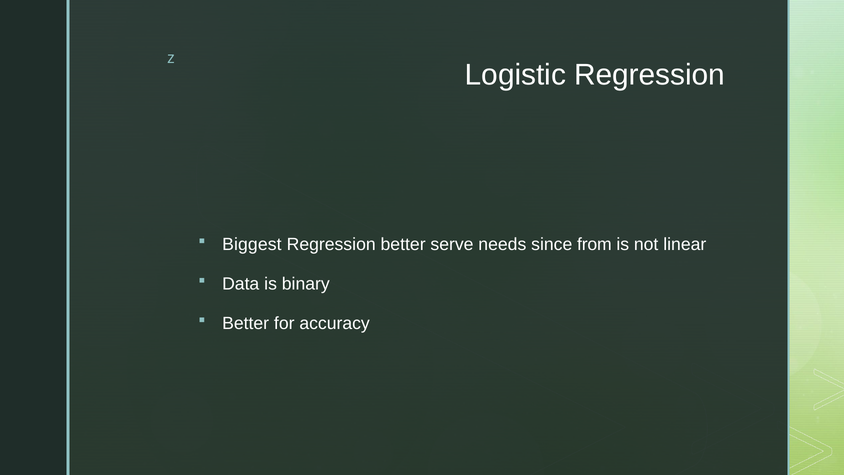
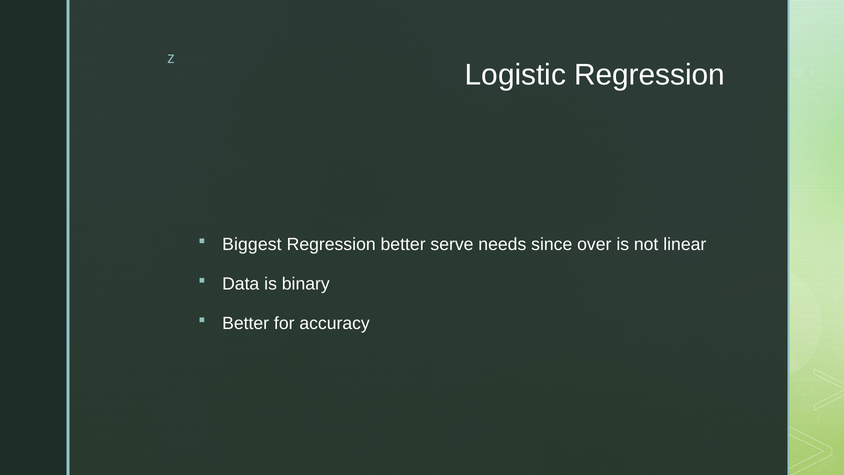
from: from -> over (594, 244)
